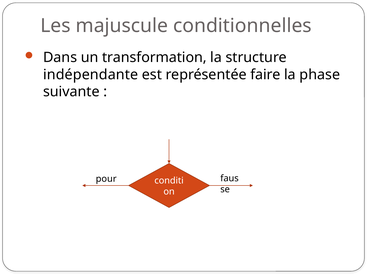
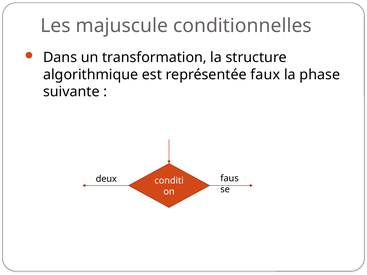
indépendante: indépendante -> algorithmique (91, 75)
faire: faire -> faux (265, 75)
pour: pour -> deux (106, 179)
